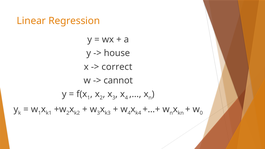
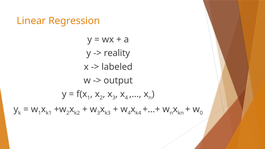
house: house -> reality (117, 53)
correct: correct -> labeled (117, 67)
cannot: cannot -> output (118, 81)
